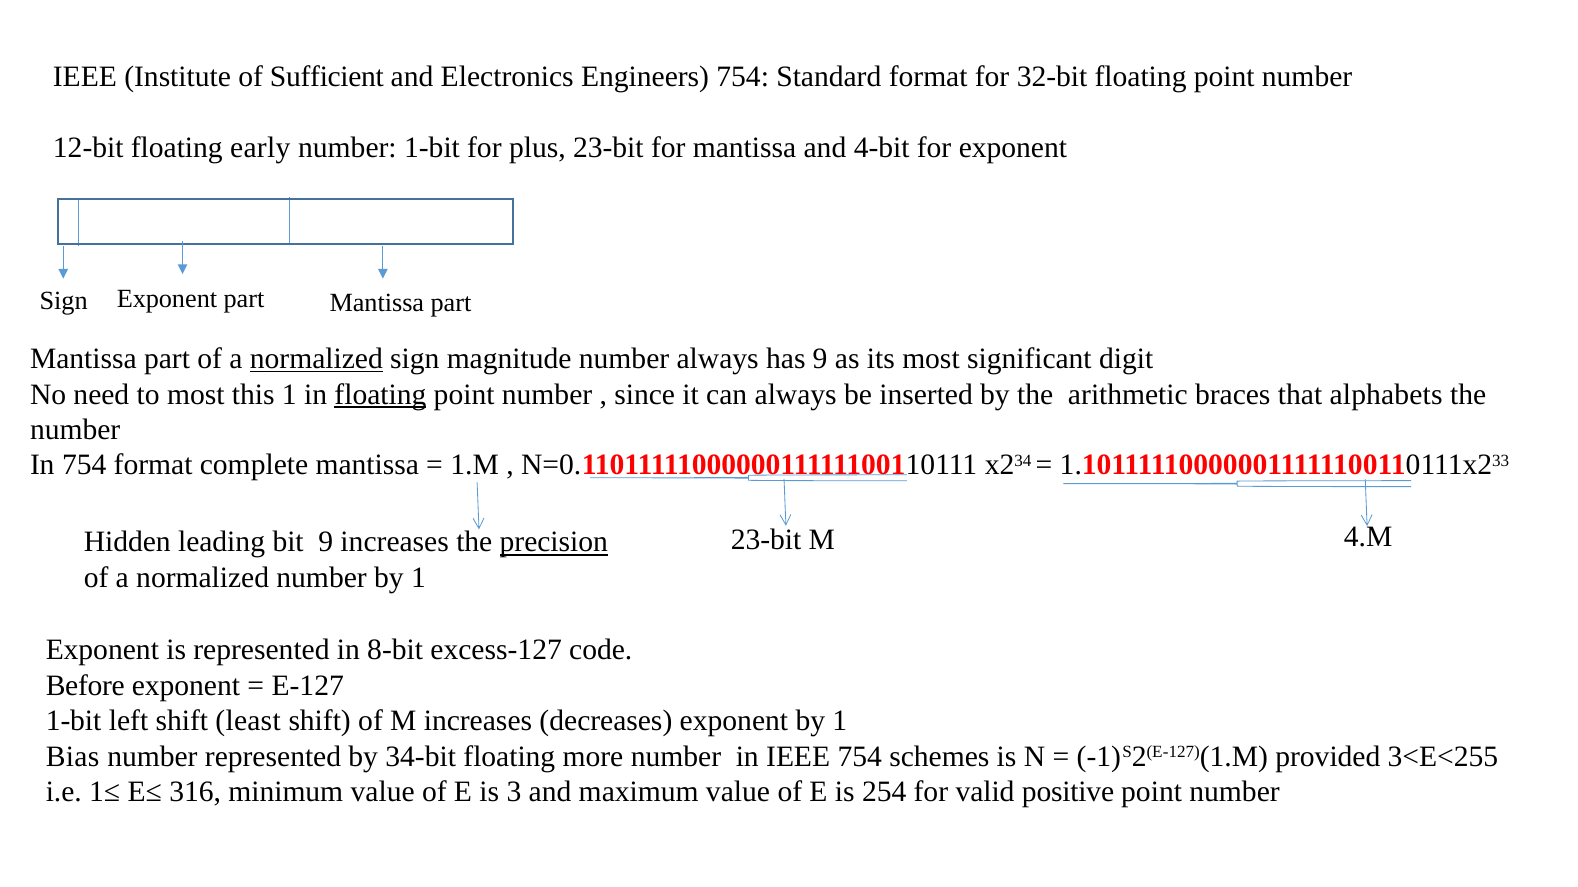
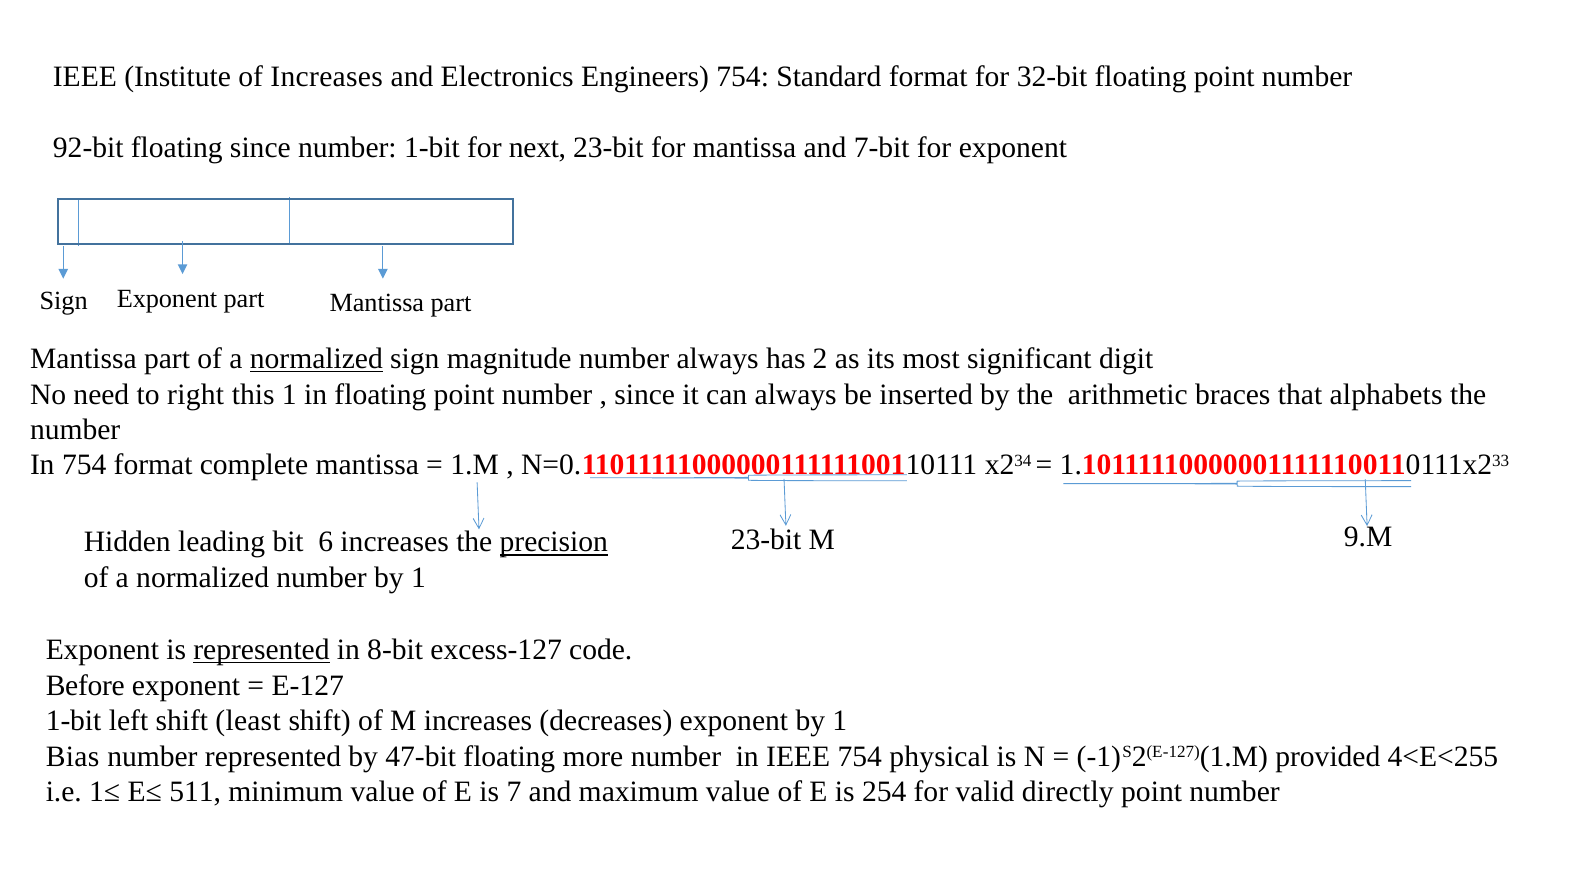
of Sufficient: Sufficient -> Increases (327, 76)
12-bit: 12-bit -> 92-bit (88, 147)
floating early: early -> since (260, 147)
plus: plus -> next (538, 147)
4-bit: 4-bit -> 7-bit (882, 147)
has 9: 9 -> 2 (820, 359)
to most: most -> right (196, 395)
floating underline: present -> none (380, 395)
4.M: 4.M -> 9.M (1368, 537)
bit 9: 9 -> 6 (326, 543)
represented underline: none -> present (261, 650)
34-bit: 34-bit -> 47-bit (421, 757)
schemes: schemes -> physical (939, 757)
3<E<255: 3<E<255 -> 4<E<255 (1443, 757)
316: 316 -> 511 (195, 792)
3: 3 -> 7 (514, 792)
positive: positive -> directly (1068, 792)
